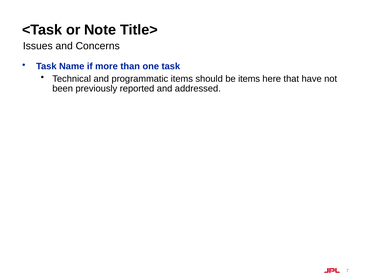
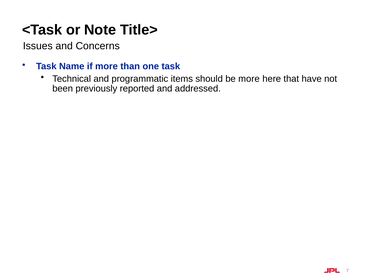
be items: items -> more (249, 79)
